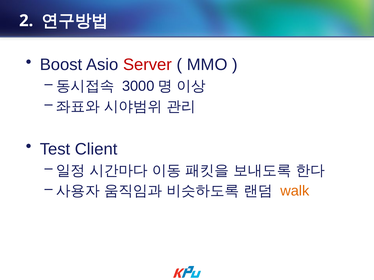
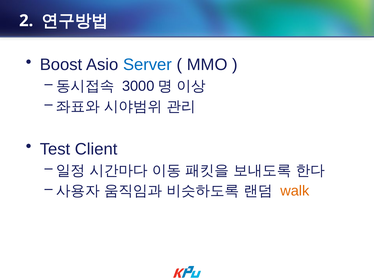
Server colour: red -> blue (147, 65)
